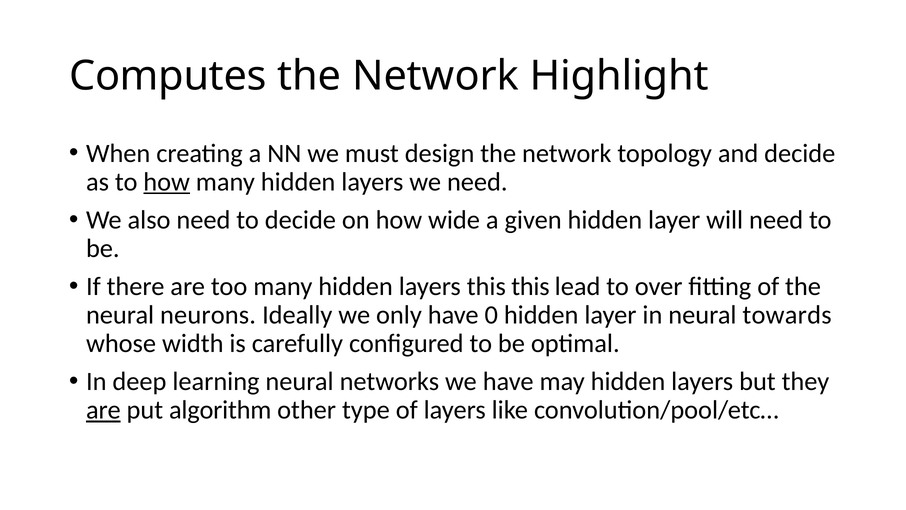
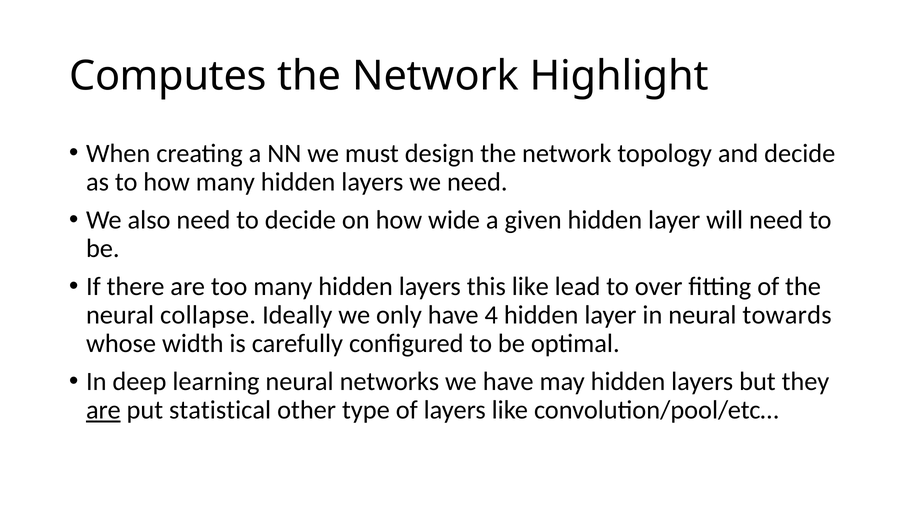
how underline: present -> none (167, 182)
this this: this -> like (530, 286)
neurons: neurons -> collapse (208, 315)
0: 0 -> 4 (491, 315)
algorithm: algorithm -> statistical (220, 410)
